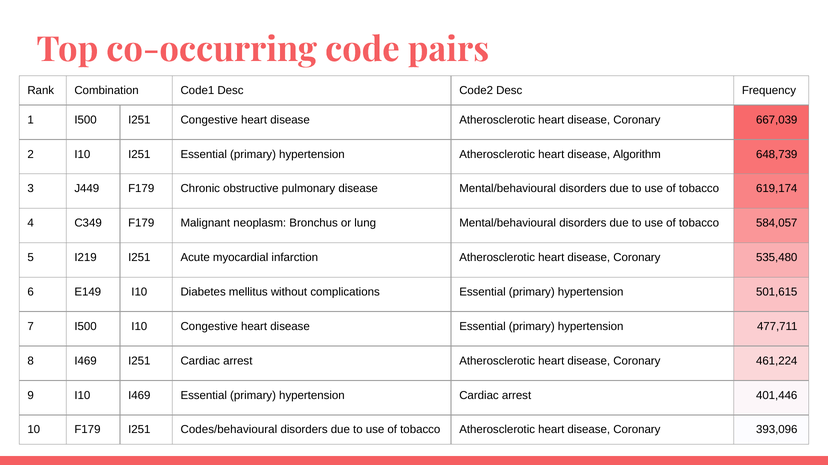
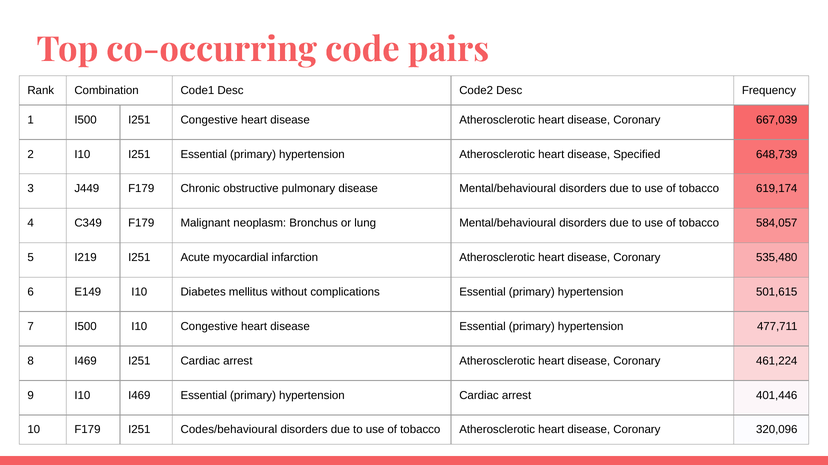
Algorithm: Algorithm -> Specified (637, 154)
393,096: 393,096 -> 320,096 (777, 430)
